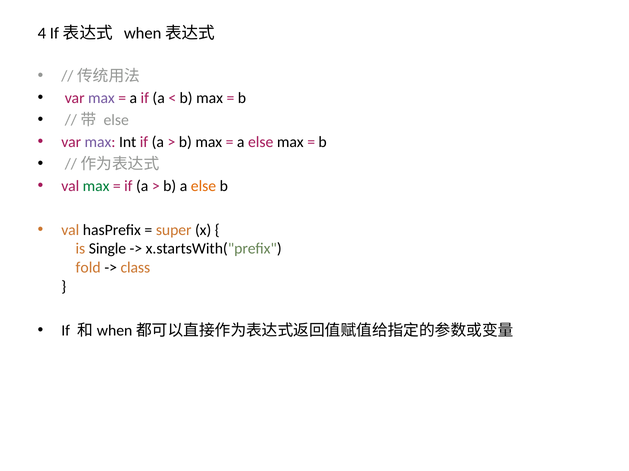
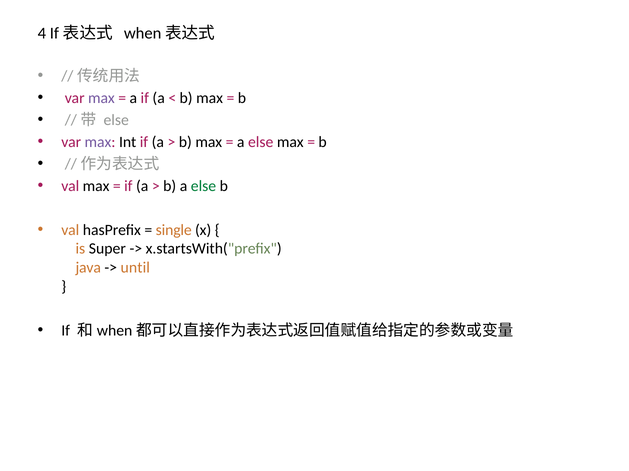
max colour: green -> black (96, 186)
else colour: orange -> green (203, 186)
super: super -> single (174, 230)
Single: Single -> Super (107, 249)
fold: fold -> java (88, 268)
class: class -> until (135, 268)
